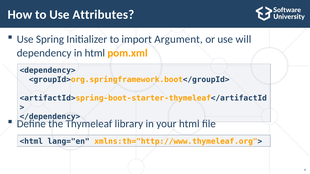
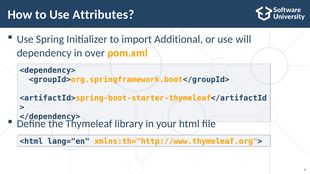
Argument: Argument -> Additional (179, 39)
in html: html -> over (95, 53)
